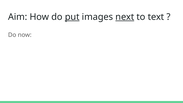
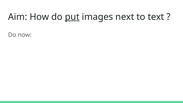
next underline: present -> none (125, 17)
